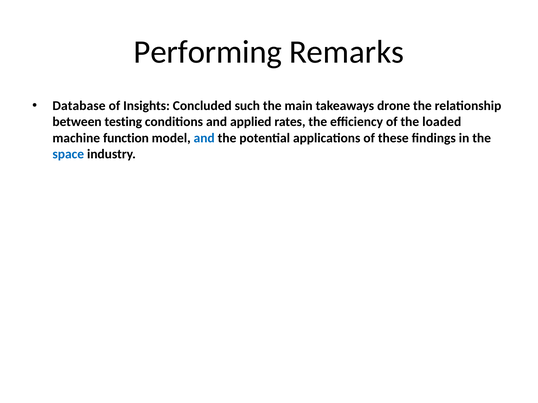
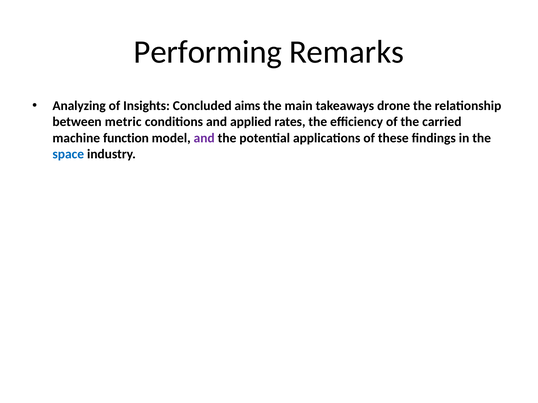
Database: Database -> Analyzing (79, 106)
such: such -> aims (247, 106)
testing: testing -> metric (123, 122)
loaded: loaded -> carried (442, 122)
and colour: blue -> purple (204, 138)
